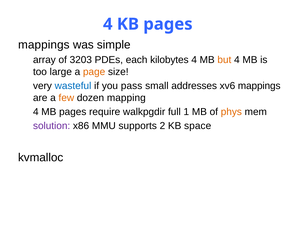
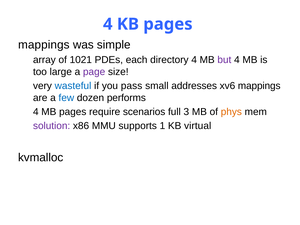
3203: 3203 -> 1021 (81, 60)
kilobytes: kilobytes -> directory (169, 60)
but colour: orange -> purple (224, 60)
page colour: orange -> purple (94, 72)
few colour: orange -> blue (66, 98)
mapping: mapping -> performs (126, 98)
walkpgdir: walkpgdir -> scenarios (144, 112)
1: 1 -> 3 (186, 112)
2: 2 -> 1 (162, 126)
space: space -> virtual (198, 126)
